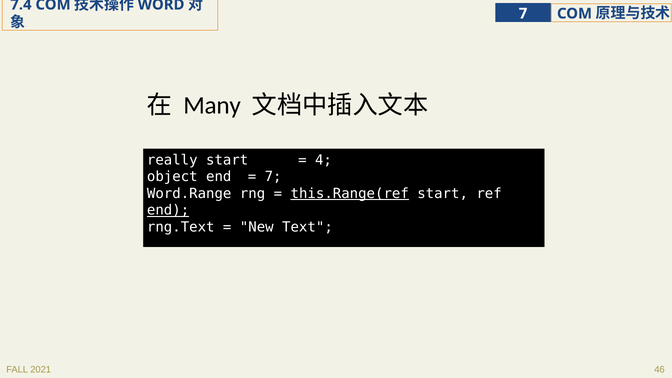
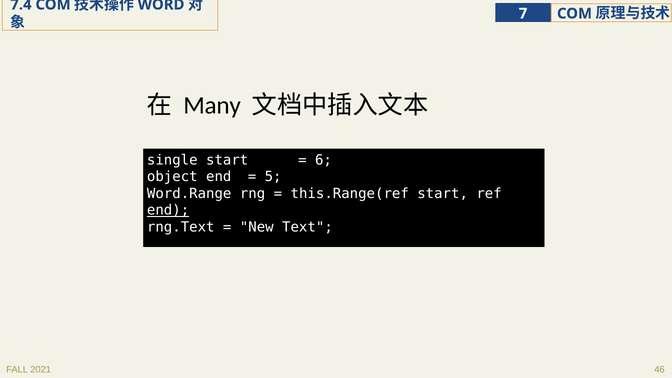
really: really -> single (172, 160)
4: 4 -> 6 (323, 160)
7: 7 -> 5 (273, 177)
this.Range(ref underline: present -> none (350, 194)
